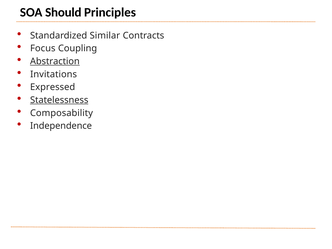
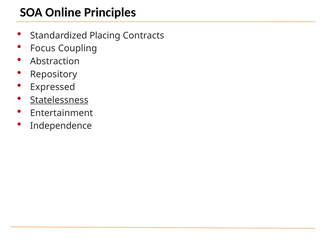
Should: Should -> Online (63, 12)
Similar: Similar -> Placing (105, 36)
Abstraction underline: present -> none (55, 61)
Invitations: Invitations -> Repository (54, 74)
Composability: Composability -> Entertainment (62, 113)
